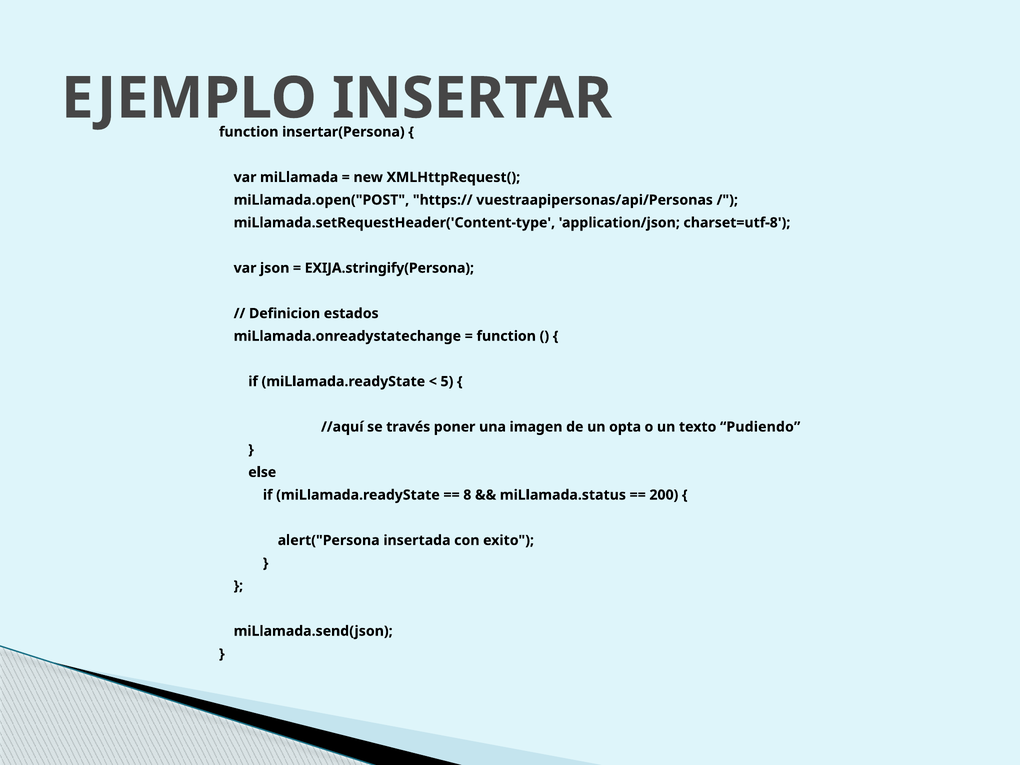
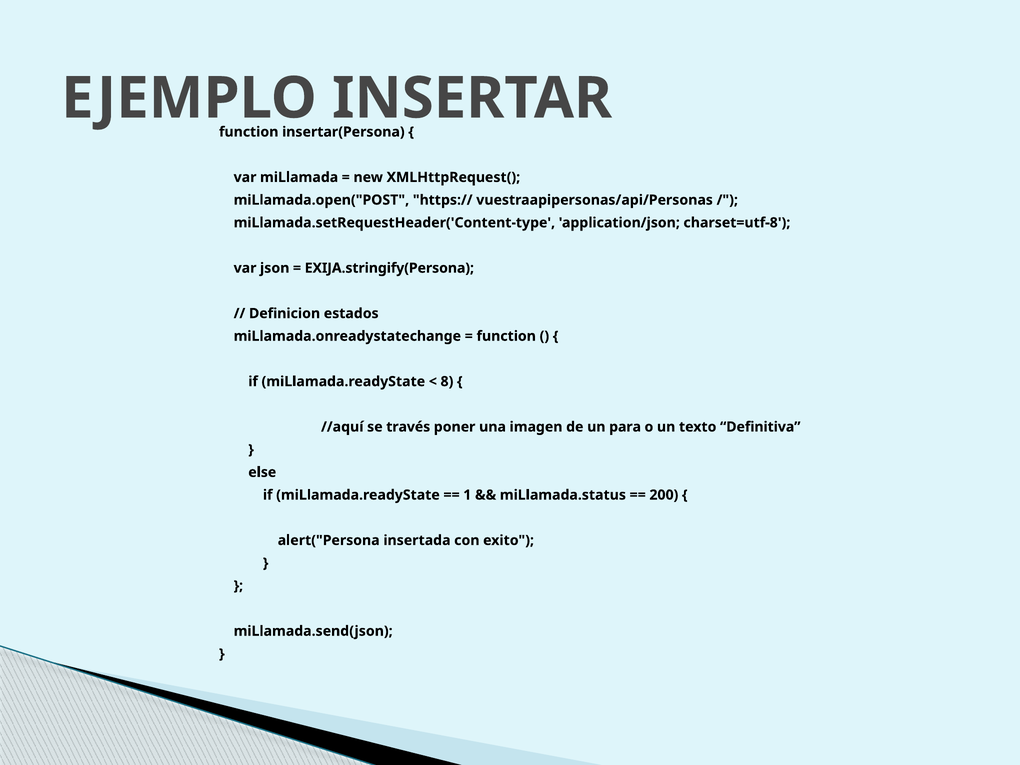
5: 5 -> 8 (447, 382)
opta: opta -> para (625, 427)
Pudiendo: Pudiendo -> Definitiva (760, 427)
8: 8 -> 1 (467, 495)
